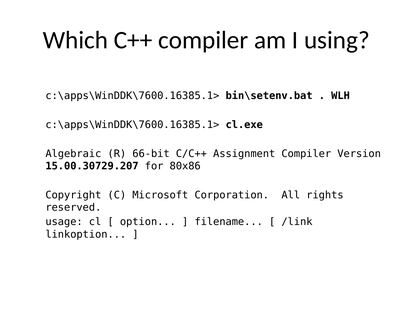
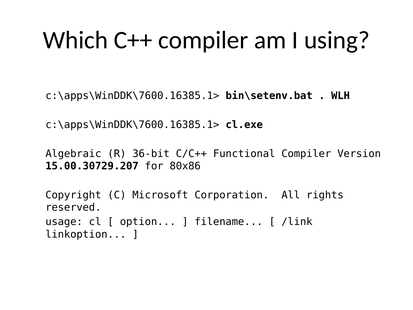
66-bit: 66-bit -> 36-bit (151, 154)
Assignment: Assignment -> Functional (244, 154)
